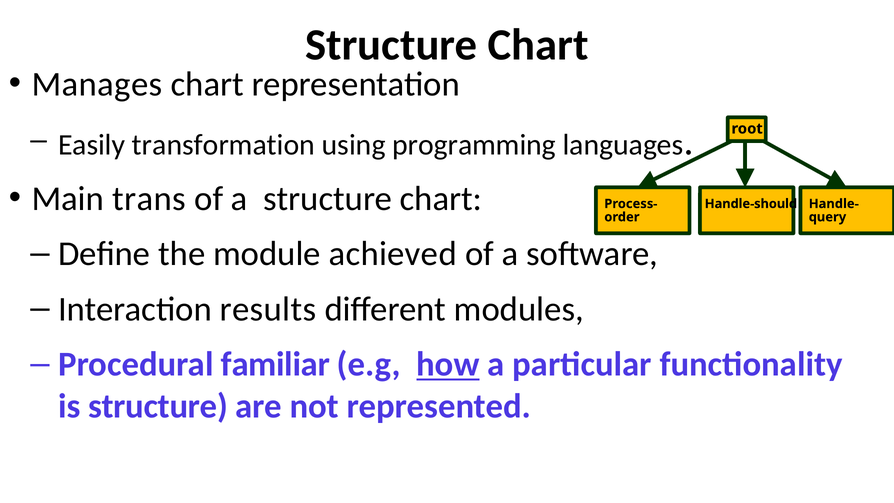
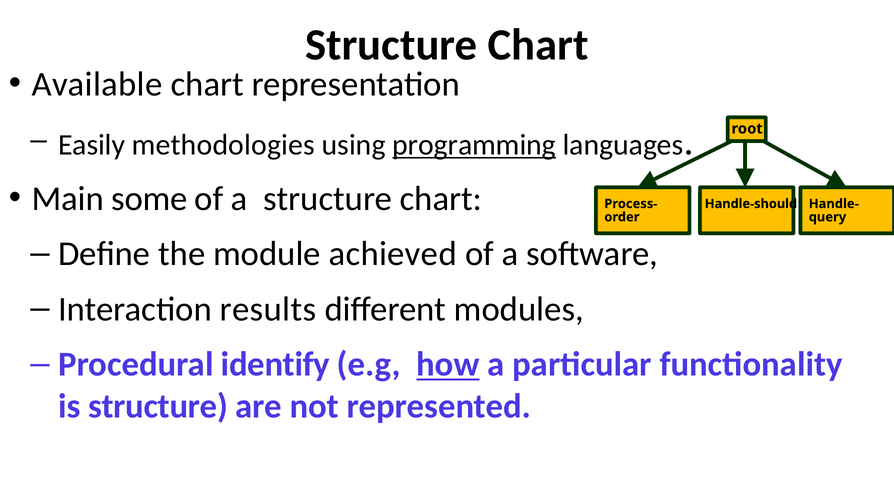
Manages: Manages -> Available (97, 84)
transformation: transformation -> methodologies (223, 145)
programming underline: none -> present (474, 145)
trans: trans -> some (149, 199)
familiar: familiar -> identify (275, 364)
